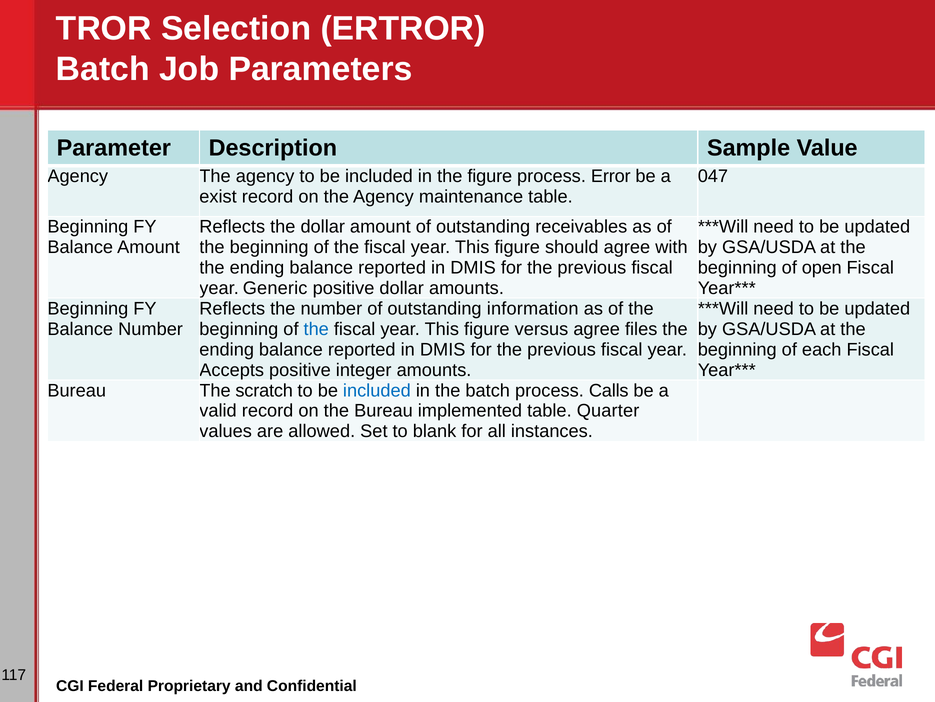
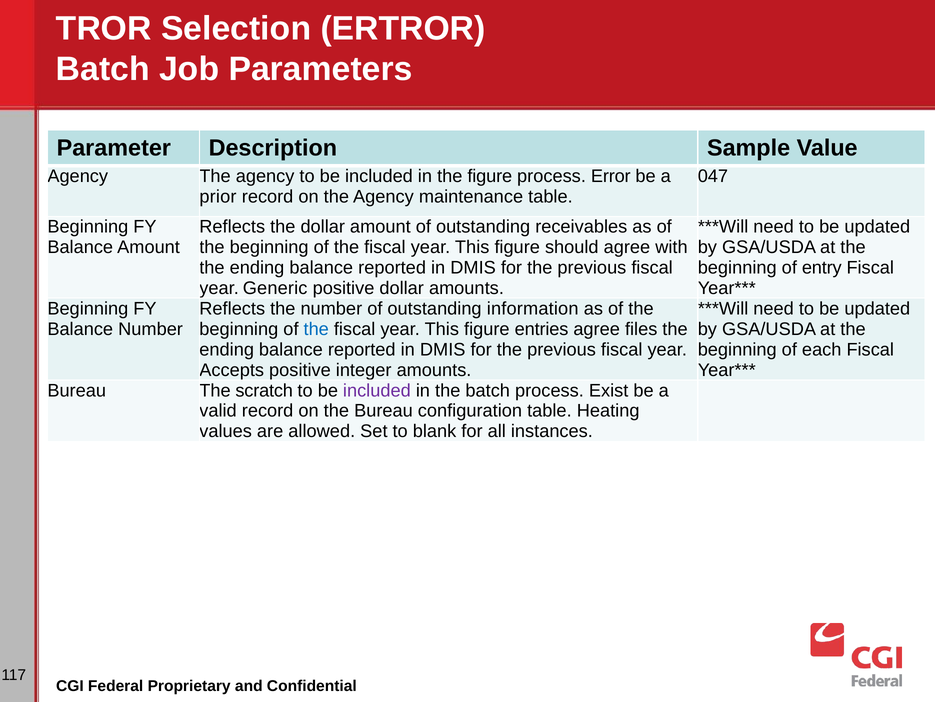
exist: exist -> prior (218, 196)
open: open -> entry (822, 267)
versus: versus -> entries (542, 329)
included colour: blue -> purple (377, 390)
Calls: Calls -> Exist (609, 390)
implemented: implemented -> configuration (470, 411)
Quarter: Quarter -> Heating (608, 411)
